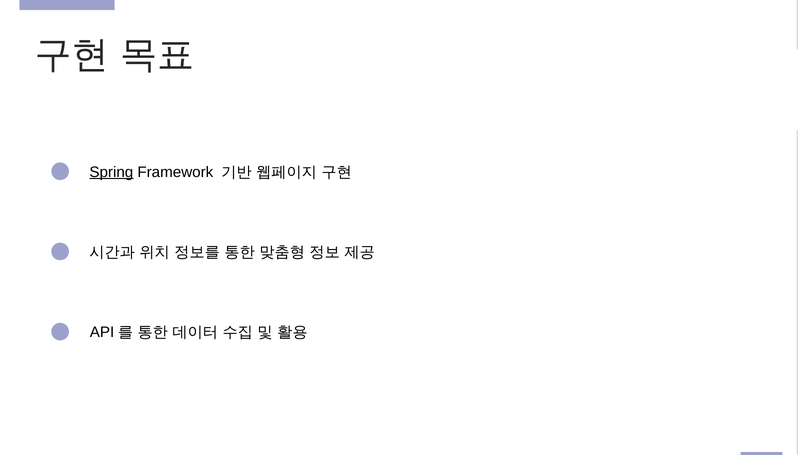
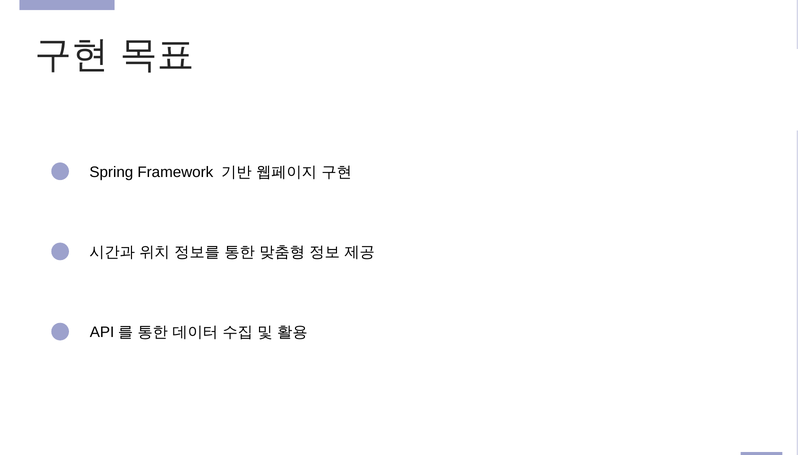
Spring underline: present -> none (111, 172)
